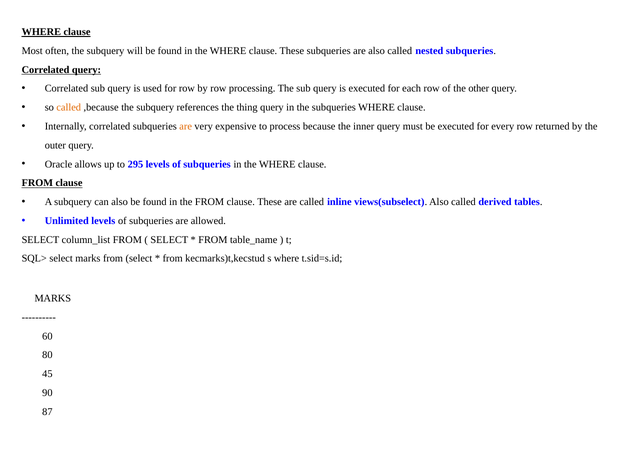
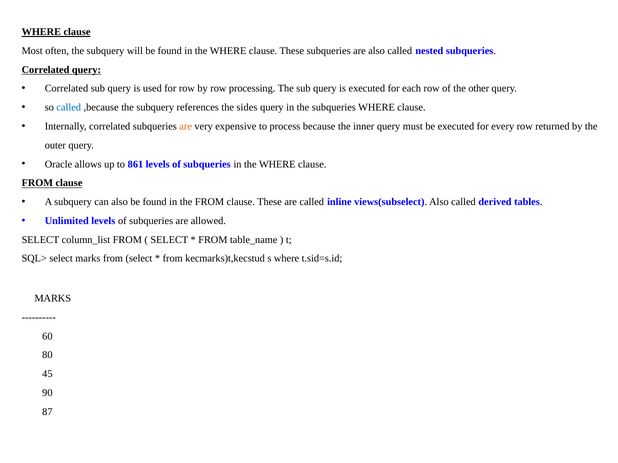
called colour: orange -> blue (69, 108)
thing: thing -> sides (247, 108)
295: 295 -> 861 (135, 164)
